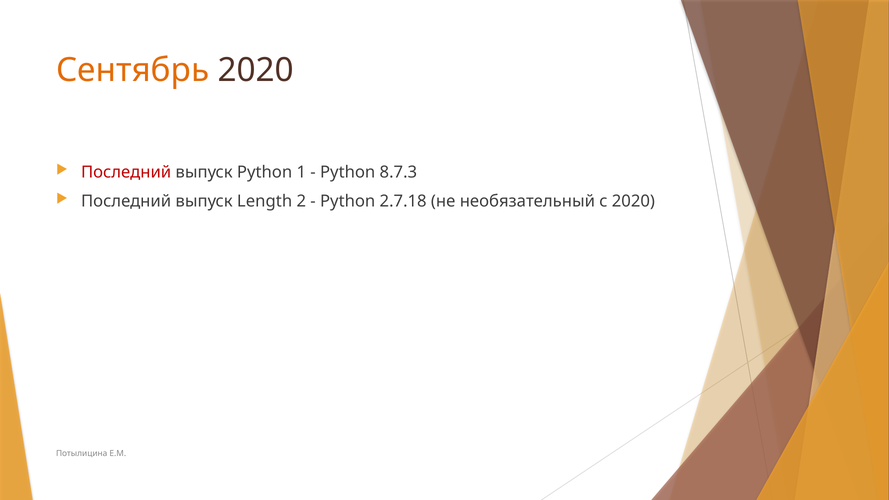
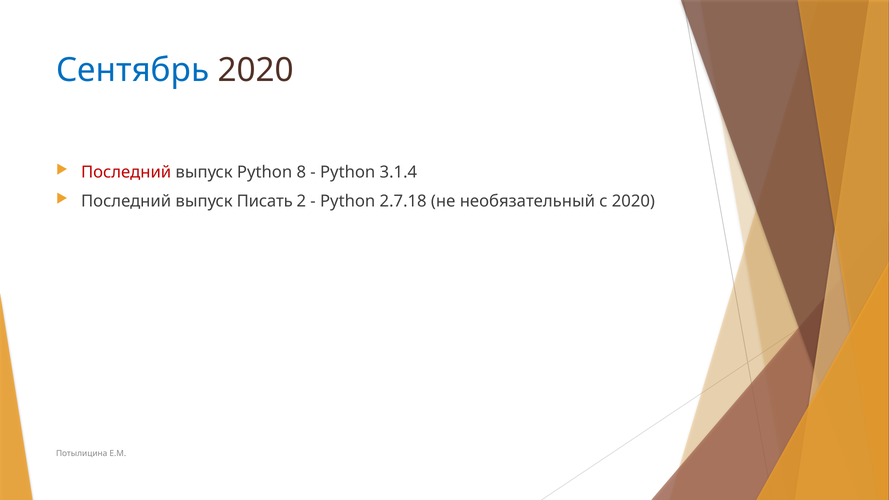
Сентябрь colour: orange -> blue (133, 70)
1: 1 -> 8 (301, 172)
8.7.3: 8.7.3 -> 3.1.4 (398, 172)
Length: Length -> Писать (265, 201)
